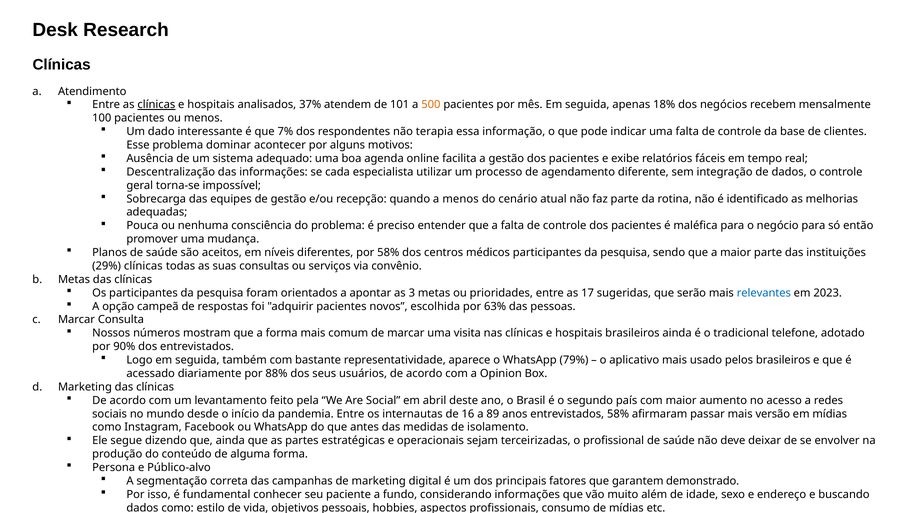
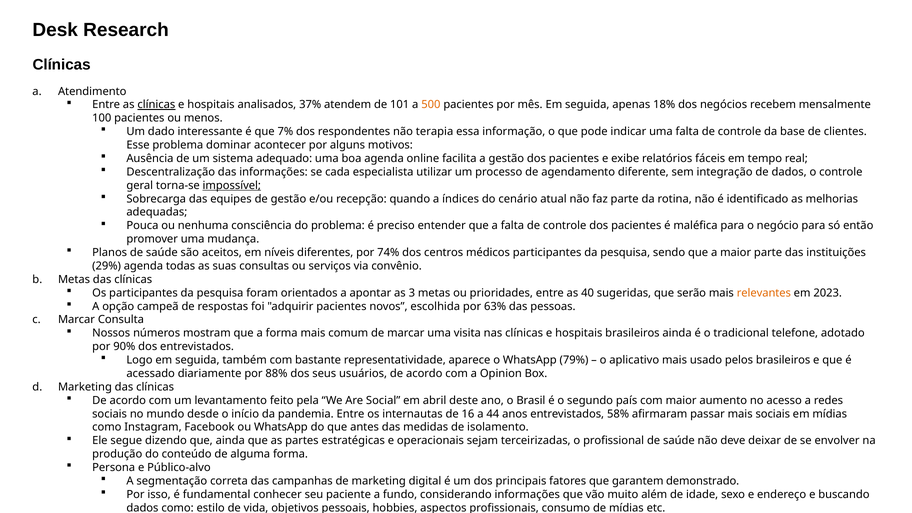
impossível underline: none -> present (232, 185)
a menos: menos -> índices (461, 199)
por 58%: 58% -> 74% (388, 253)
29% clínicas: clínicas -> agenda (143, 266)
17: 17 -> 40 (588, 293)
relevantes colour: blue -> orange (764, 293)
89: 89 -> 44 (493, 414)
mais versão: versão -> sociais (773, 414)
